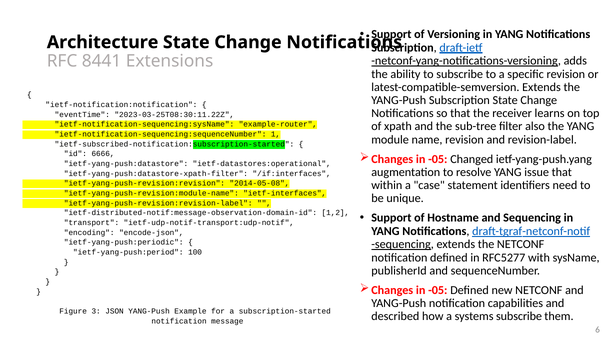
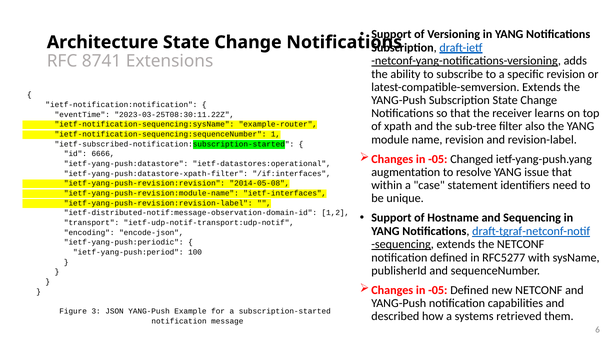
8441: 8441 -> 8741 (102, 61)
systems subscribe: subscribe -> retrieved (519, 317)
